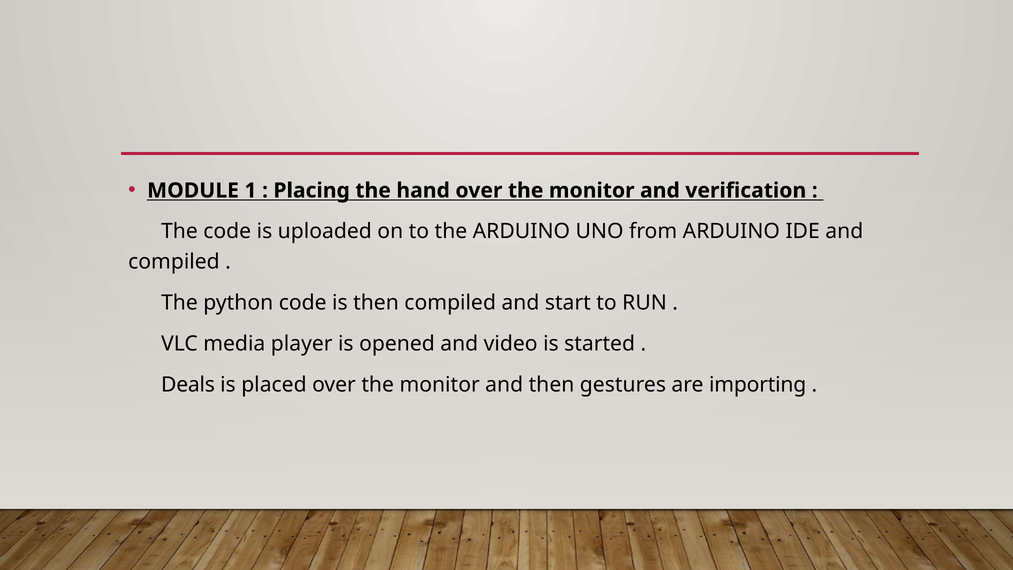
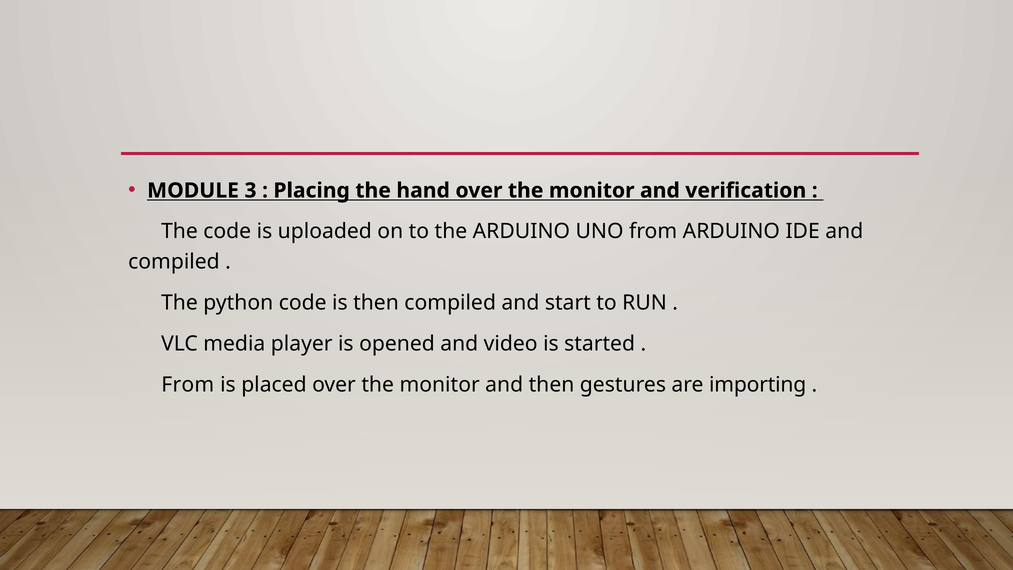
1: 1 -> 3 (251, 190)
Deals: Deals -> From (188, 385)
